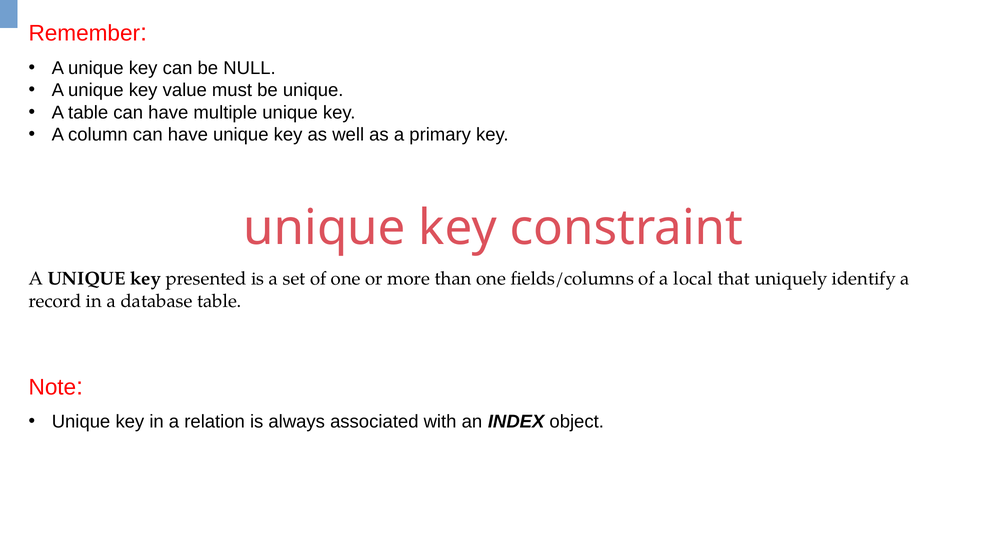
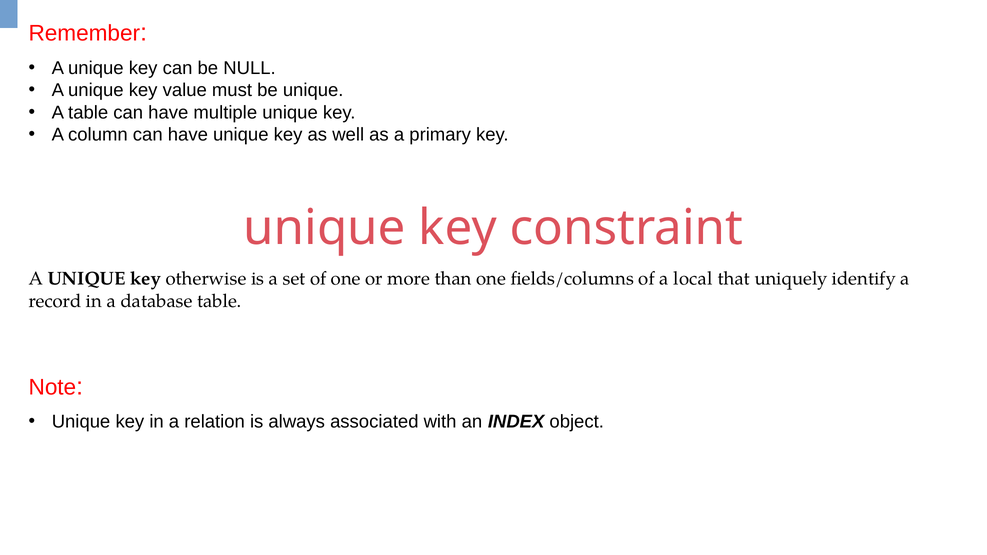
presented: presented -> otherwise (206, 279)
